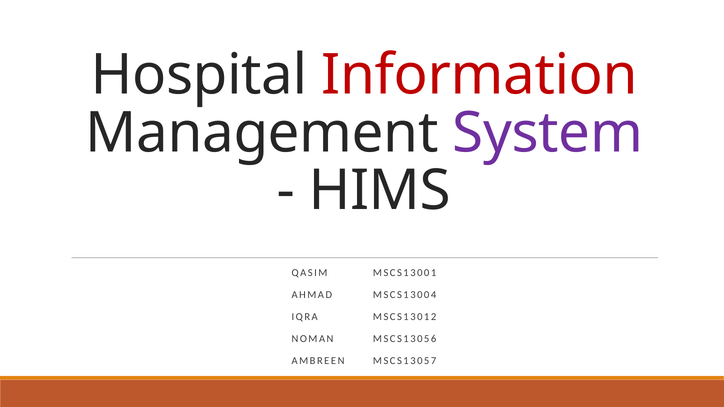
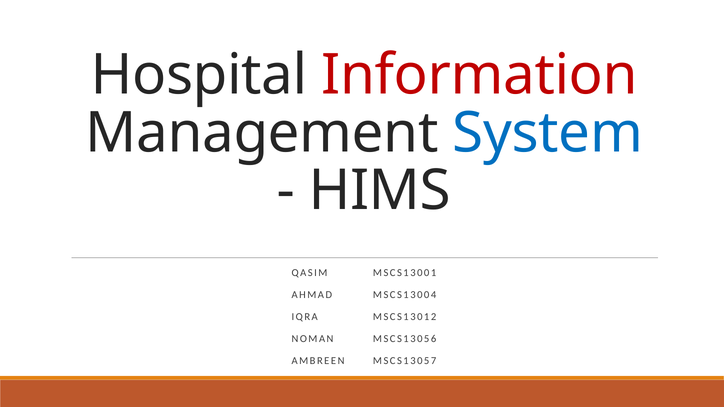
System colour: purple -> blue (548, 133)
